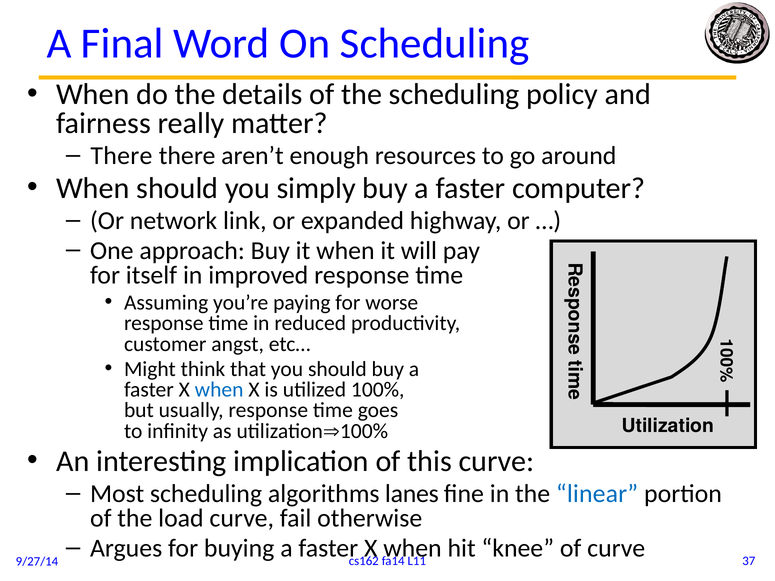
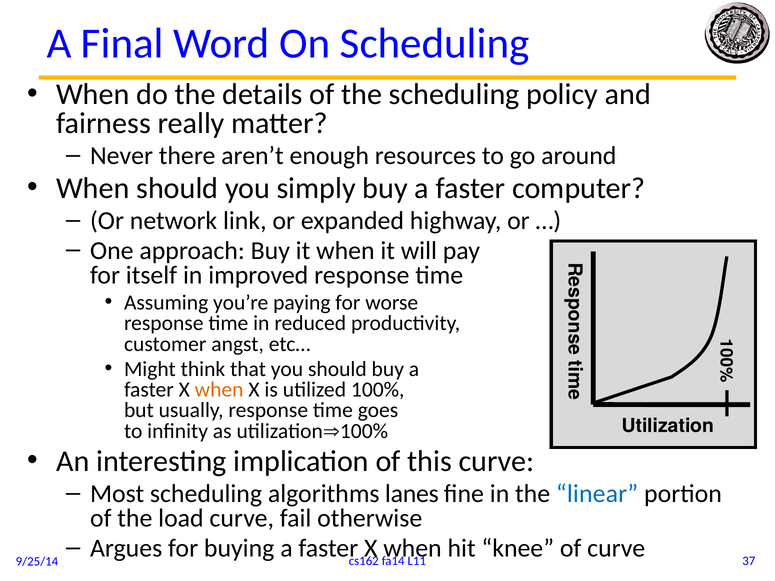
There: There -> Never (122, 156)
when colour: blue -> orange (219, 390)
9/27/14: 9/27/14 -> 9/25/14 (37, 561)
